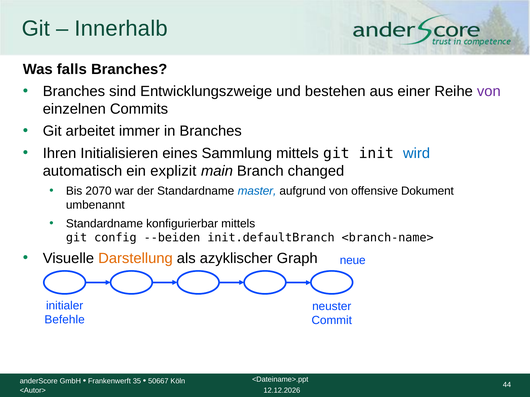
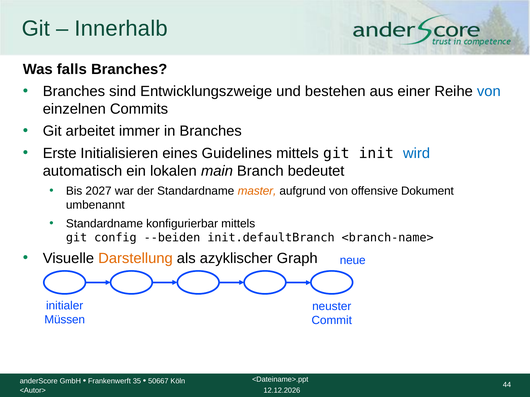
von colour: purple -> blue (489, 91)
Ihren: Ihren -> Erste (60, 153)
Sammlung: Sammlung -> Guidelines (237, 153)
explizit: explizit -> lokalen (173, 171)
changed: changed -> bedeutet (316, 171)
2070: 2070 -> 2027 (99, 191)
master colour: blue -> orange (257, 191)
Befehle: Befehle -> Müssen (65, 320)
